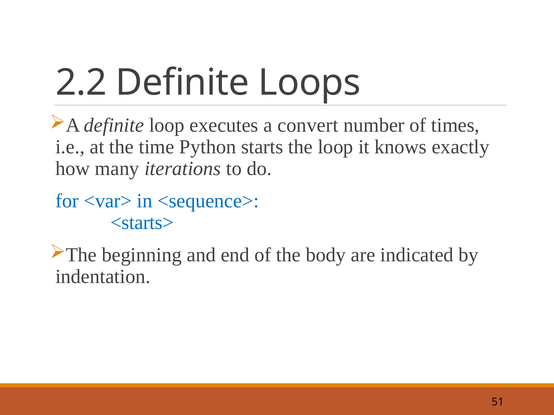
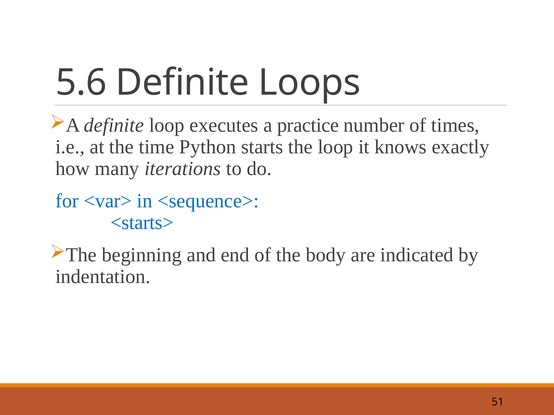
2.2: 2.2 -> 5.6 (81, 83)
convert: convert -> practice (308, 125)
